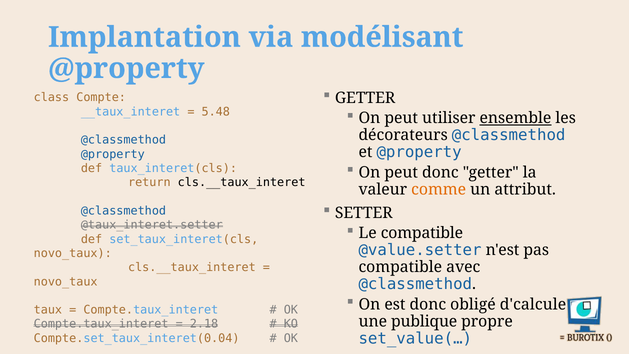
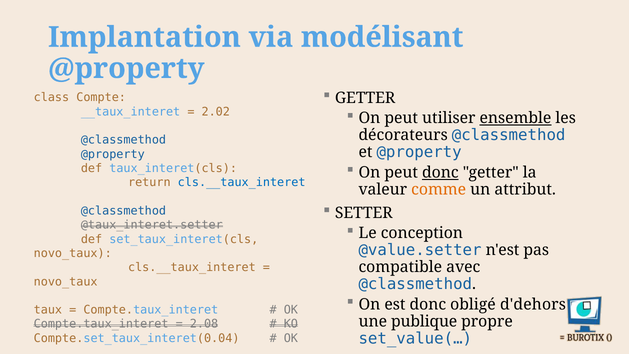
5.48: 5.48 -> 2.02 (216, 112)
donc underline: none -> present (440, 172)
cls.__taux_interet colour: black -> blue (242, 182)
Le compatible: compatible -> conception (422, 233)
d'calcule: d'calcule -> d'dehors (533, 304)
2.18: 2.18 -> 2.08 (204, 324)
